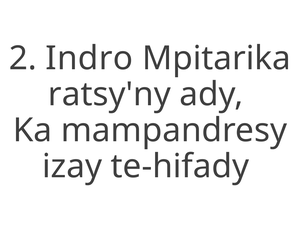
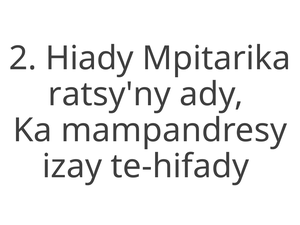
Indro: Indro -> Hiady (90, 58)
